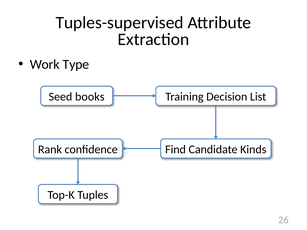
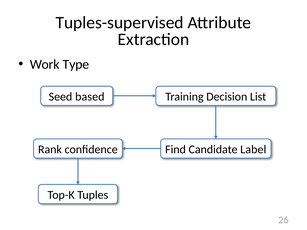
books: books -> based (90, 97)
Kinds: Kinds -> Label (253, 150)
